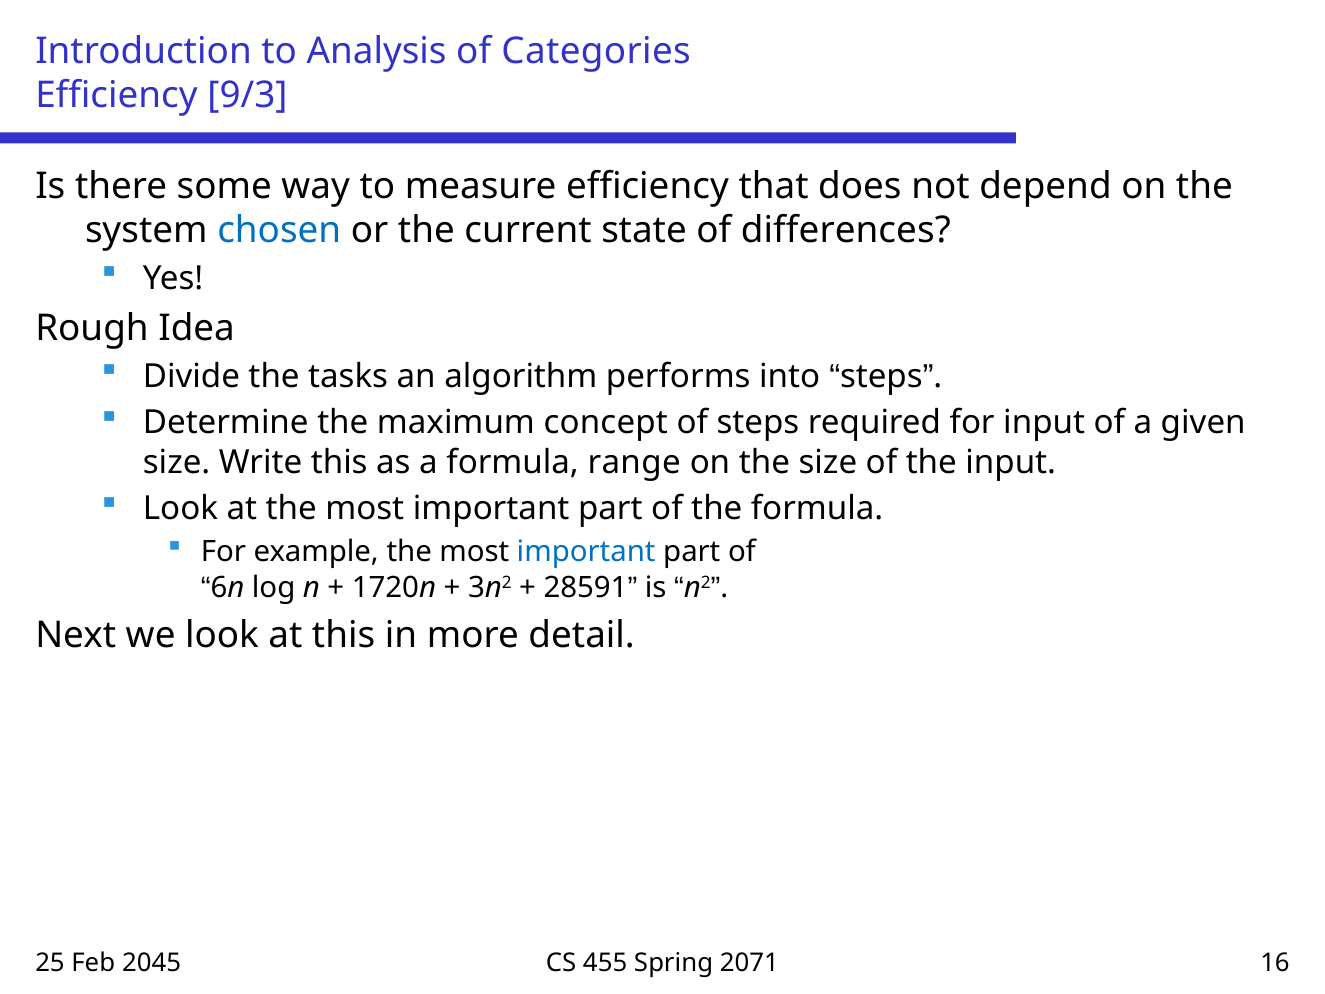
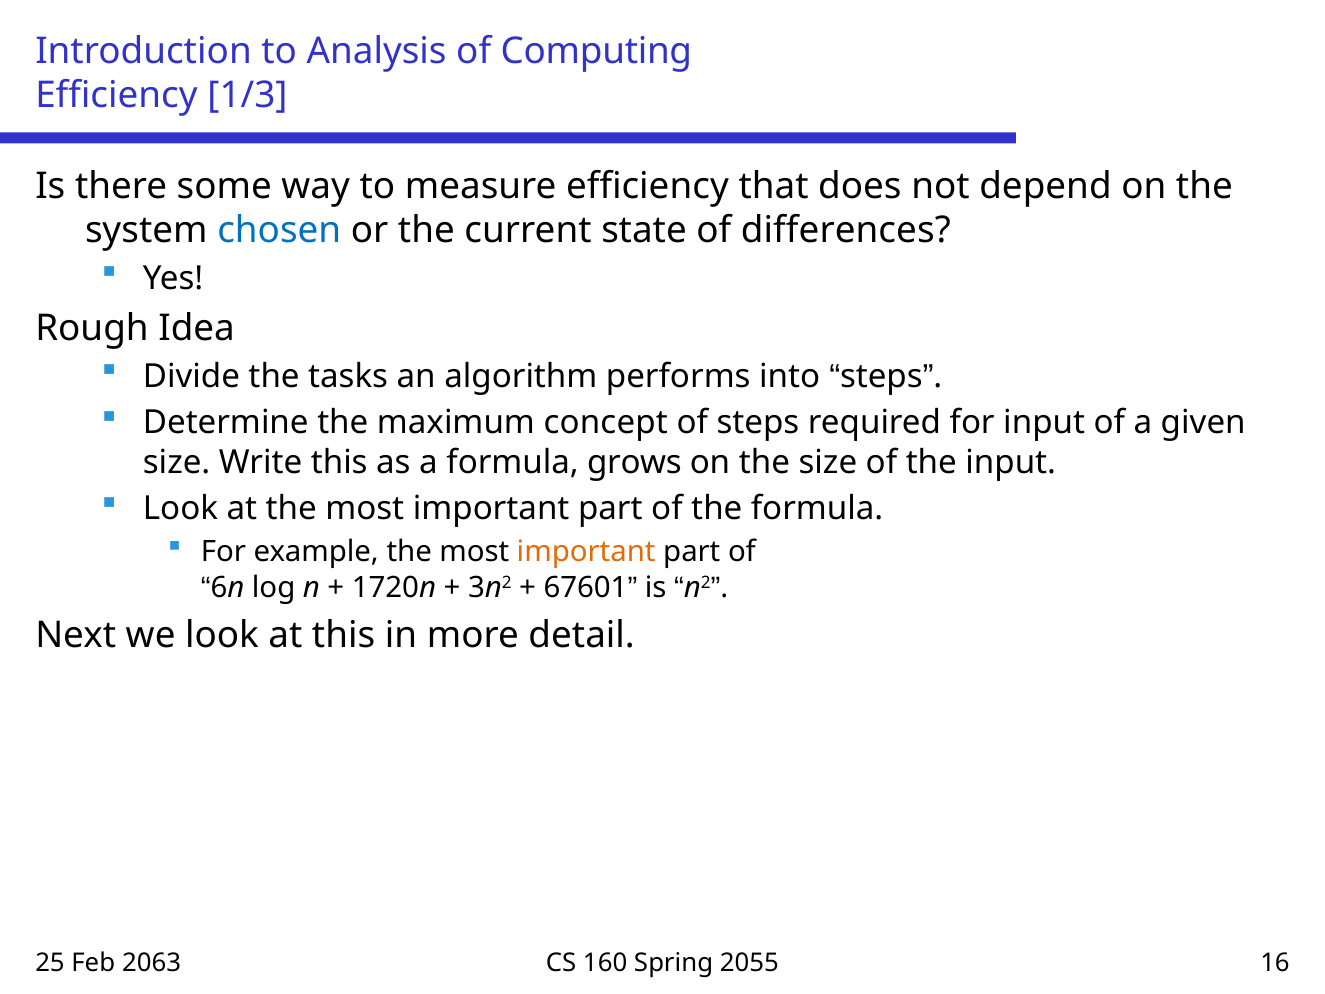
Categories: Categories -> Computing (596, 51)
9/3: 9/3 -> 1/3 (247, 95)
range: range -> grows (634, 462)
important colour: blue -> orange (586, 552)
28591: 28591 -> 67601 (586, 587)
2045: 2045 -> 2063 (152, 962)
455: 455 -> 160 (605, 962)
2071: 2071 -> 2055 (749, 962)
